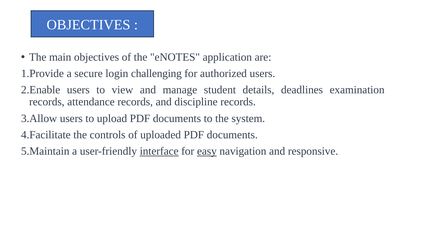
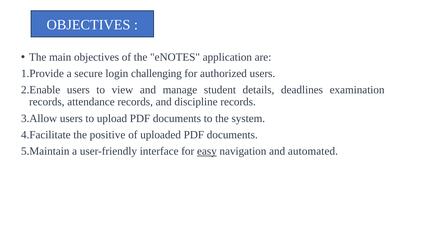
controls: controls -> positive (108, 135)
interface underline: present -> none (159, 151)
responsive: responsive -> automated (313, 151)
